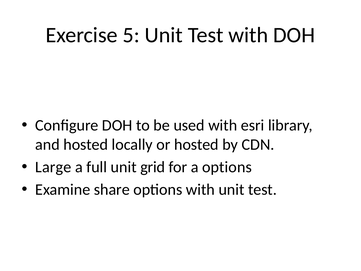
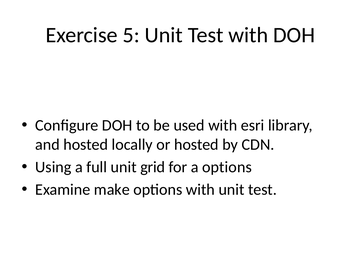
Large: Large -> Using (53, 167)
share: share -> make (112, 189)
